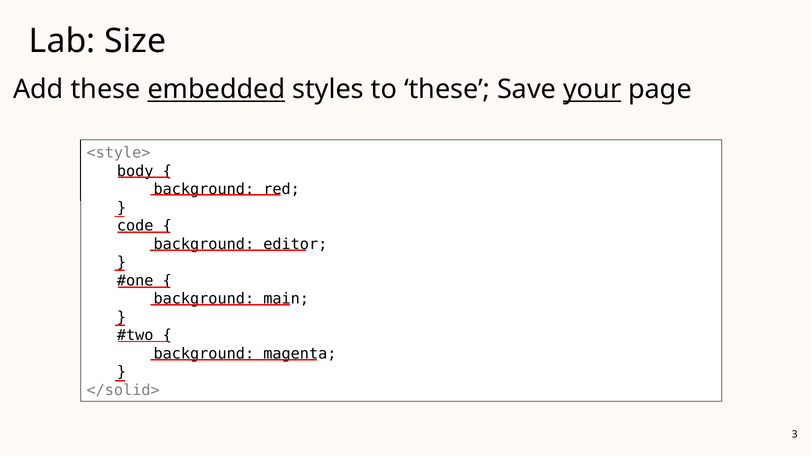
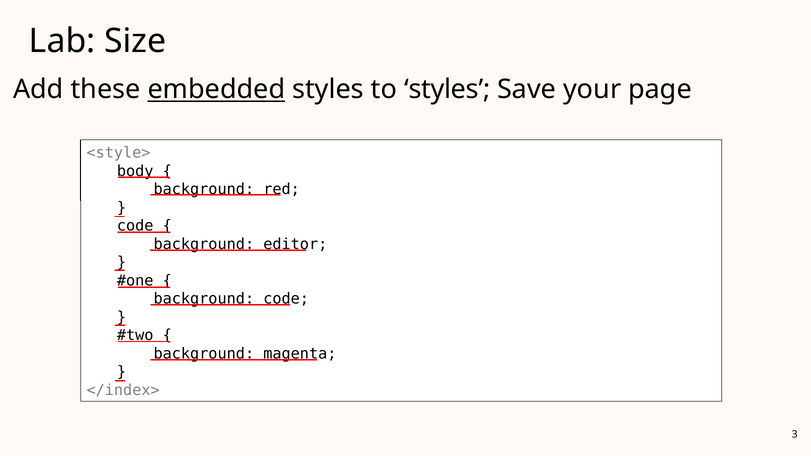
to these: these -> styles (447, 90)
your underline: present -> none (592, 90)
background main: main -> code (286, 299)
</solid>: </solid> -> </index> (123, 390)
